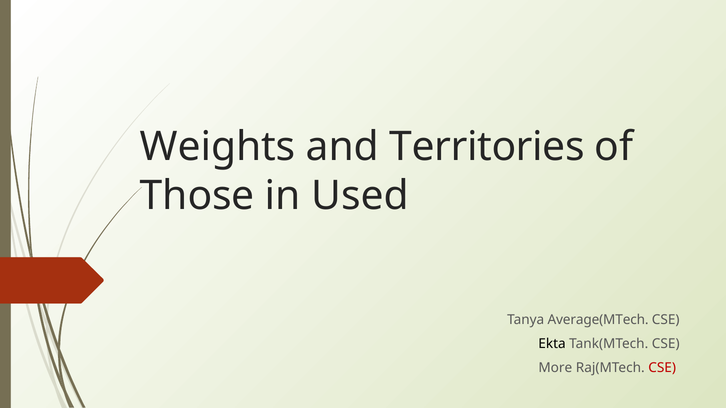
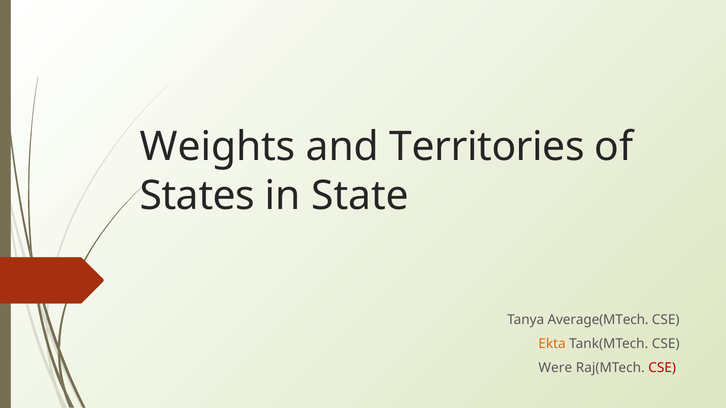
Those: Those -> States (197, 196)
Used: Used -> State (360, 196)
Ekta colour: black -> orange (552, 344)
More: More -> Were (555, 368)
